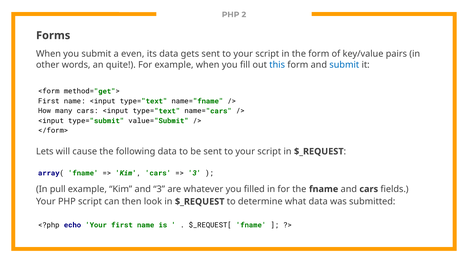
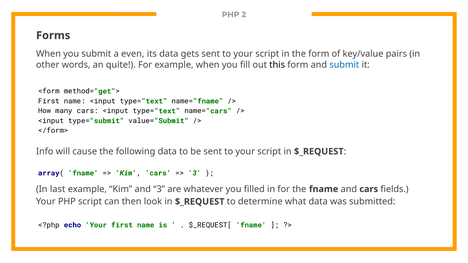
this colour: blue -> black (277, 65)
Lets: Lets -> Info (45, 152)
pull: pull -> last (58, 189)
